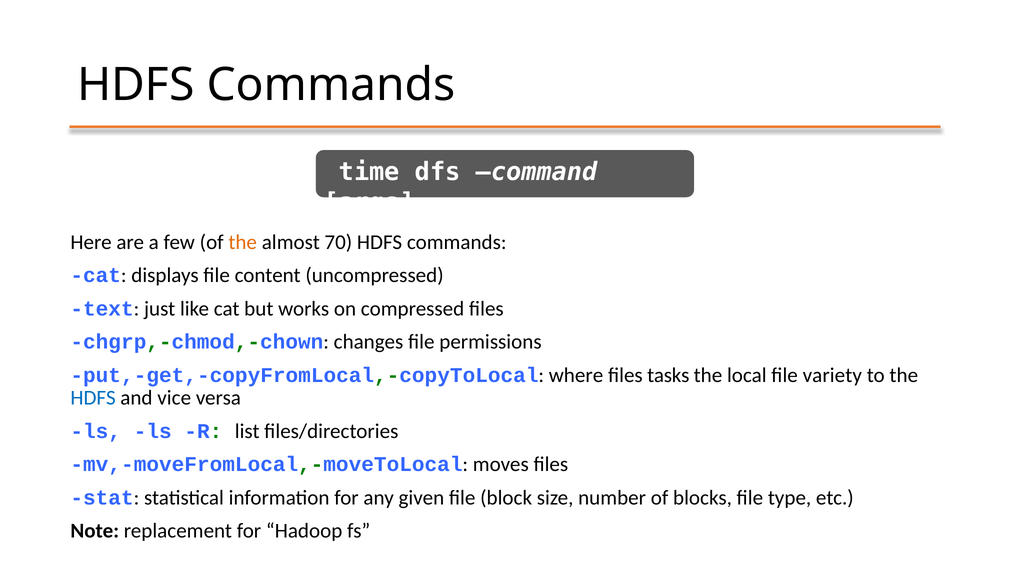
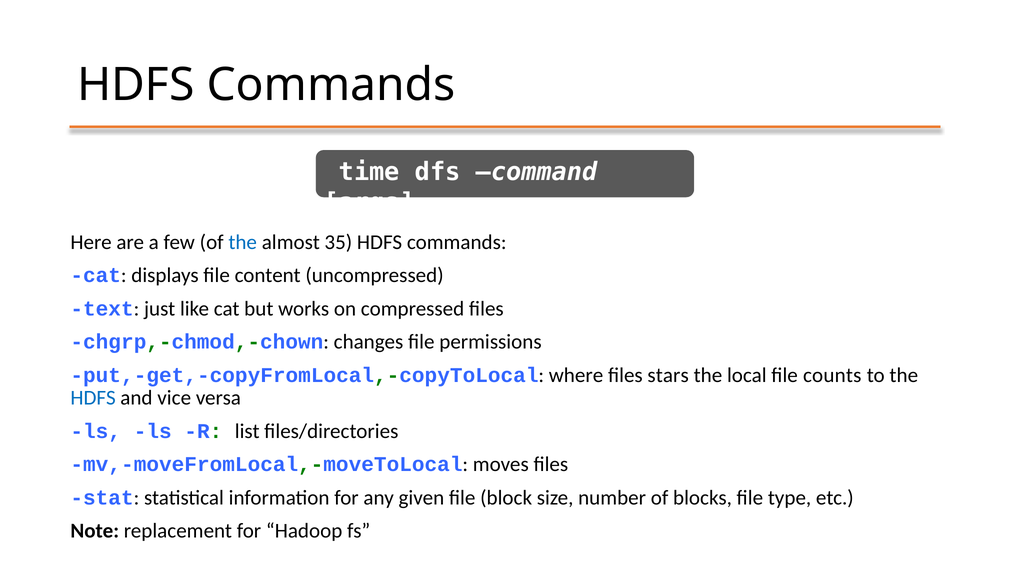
the colour: orange -> blue (243, 242)
70: 70 -> 35 (338, 242)
tasks: tasks -> stars (668, 375)
variety: variety -> counts (832, 375)
